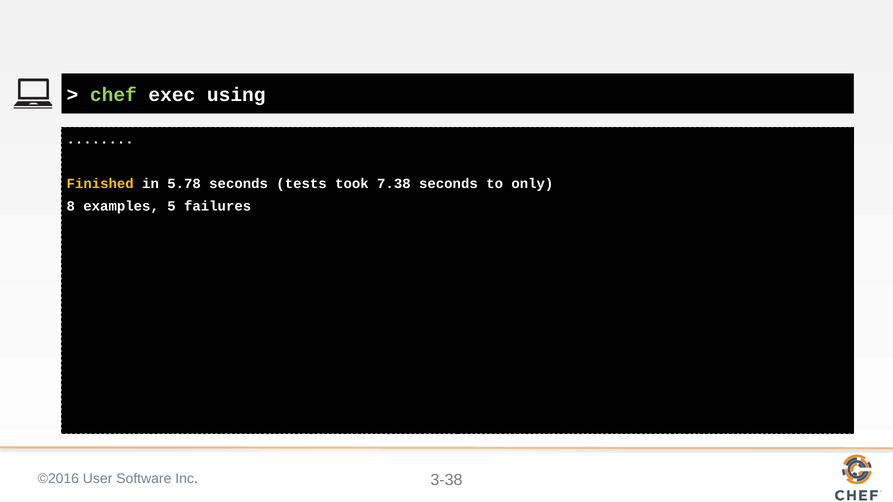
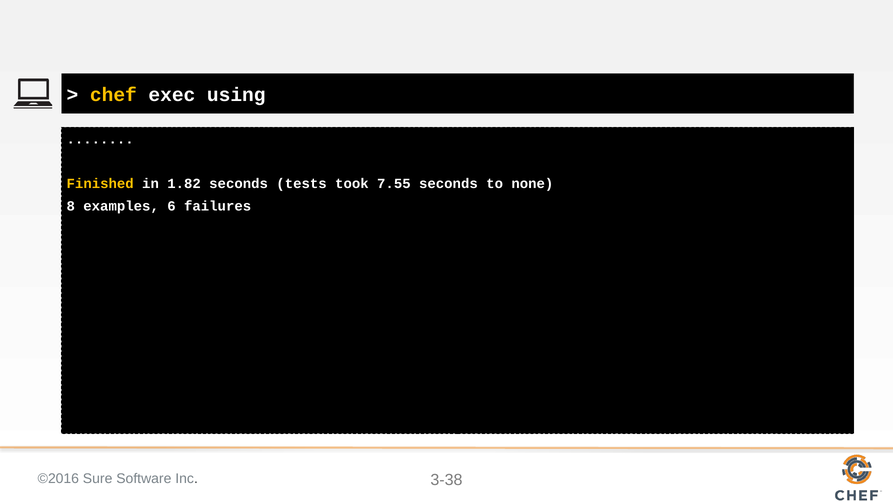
chef colour: light green -> yellow (113, 95)
5.78: 5.78 -> 1.82 (184, 184)
7.38: 7.38 -> 7.55 (394, 184)
only: only -> none (532, 184)
5: 5 -> 6 (171, 206)
User: User -> Sure (98, 479)
